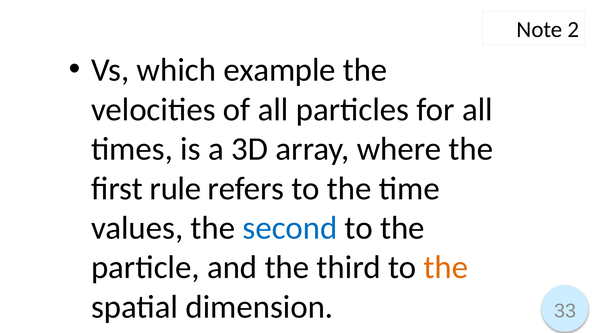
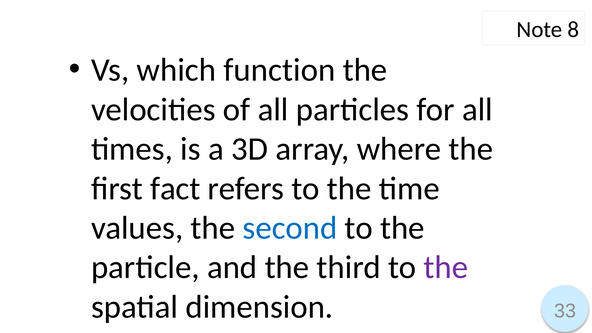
2: 2 -> 8 (573, 30)
example: example -> function (279, 70)
rule: rule -> fact (175, 188)
the colour: orange -> purple (446, 267)
